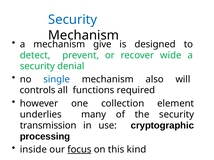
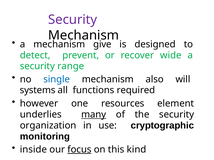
Security colour: blue -> purple (73, 20)
denial: denial -> range (71, 66)
controls: controls -> systems (38, 90)
collection: collection -> resources (123, 104)
many underline: none -> present (94, 115)
transmission: transmission -> organization (48, 126)
processing: processing -> monitoring (45, 137)
